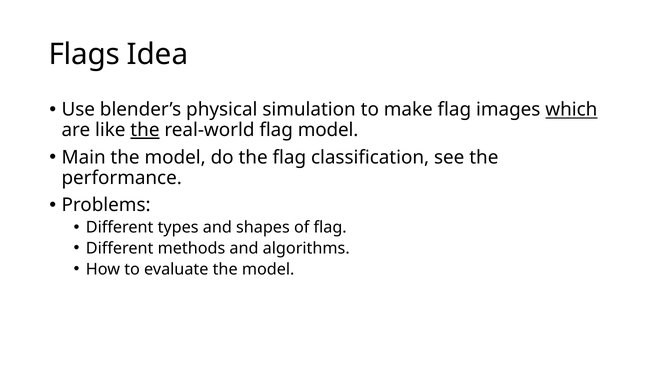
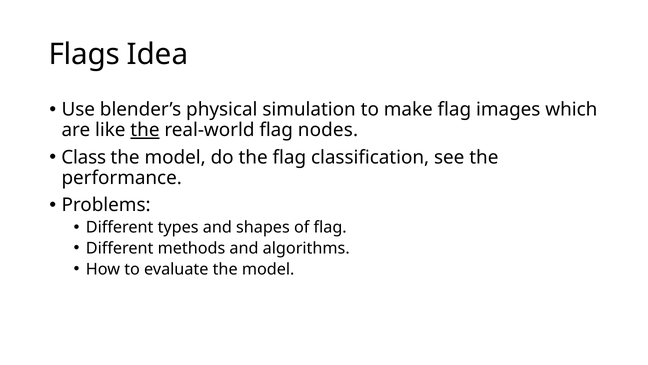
which underline: present -> none (571, 110)
flag model: model -> nodes (328, 130)
Main: Main -> Class (84, 157)
